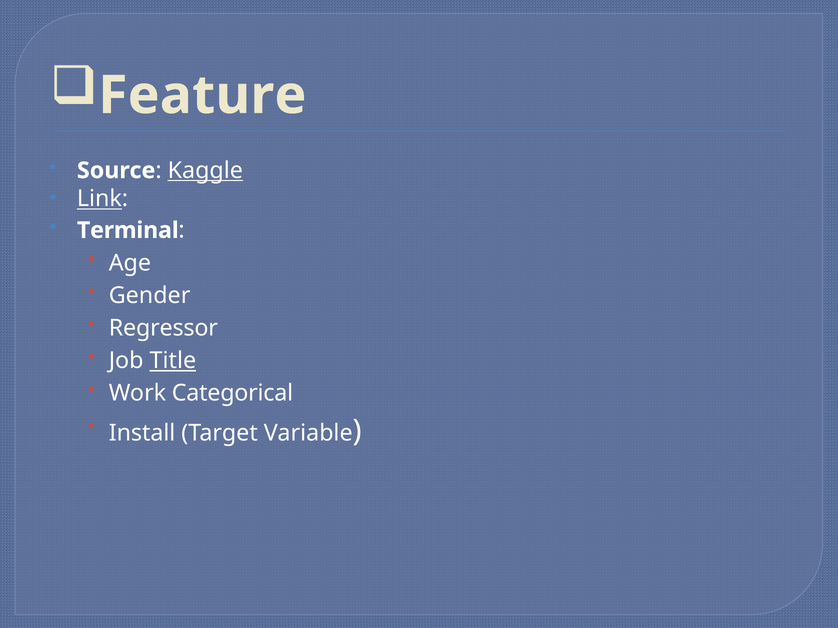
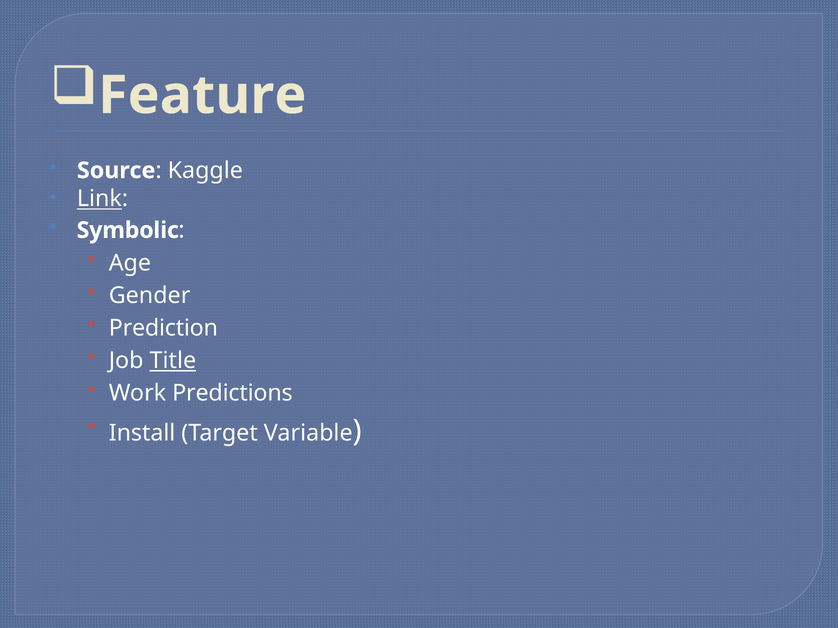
Kaggle underline: present -> none (205, 171)
Terminal: Terminal -> Symbolic (128, 230)
Regressor: Regressor -> Prediction (163, 328)
Categorical: Categorical -> Predictions (232, 394)
